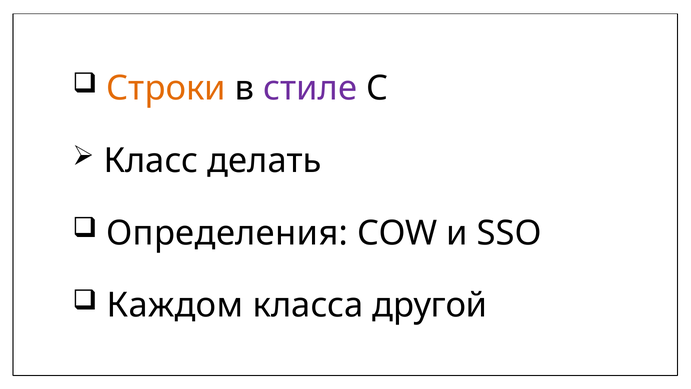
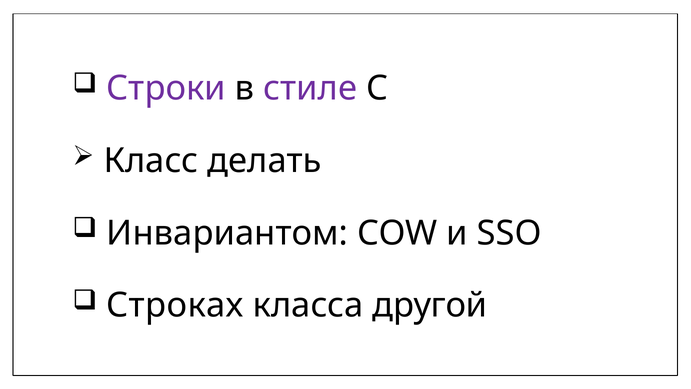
Строки colour: orange -> purple (166, 89)
Определения: Определения -> Инвариантом (227, 233)
Каждом: Каждом -> Строках (175, 305)
